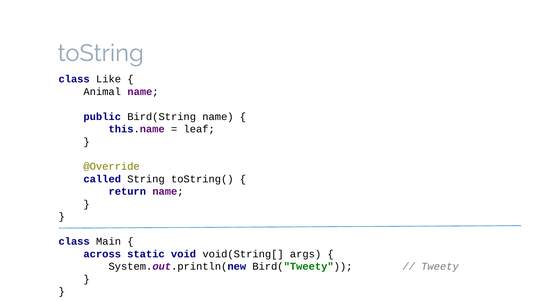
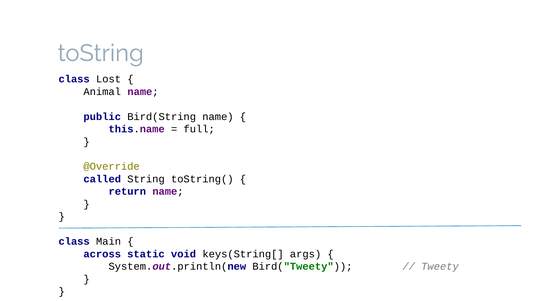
Like: Like -> Lost (109, 79)
leaf: leaf -> full (199, 129)
void(String[: void(String[ -> keys(String[ (243, 254)
